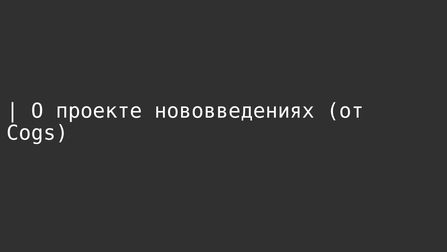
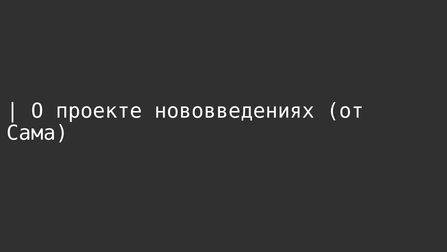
Cogs: Cogs -> Сама (37, 133)
